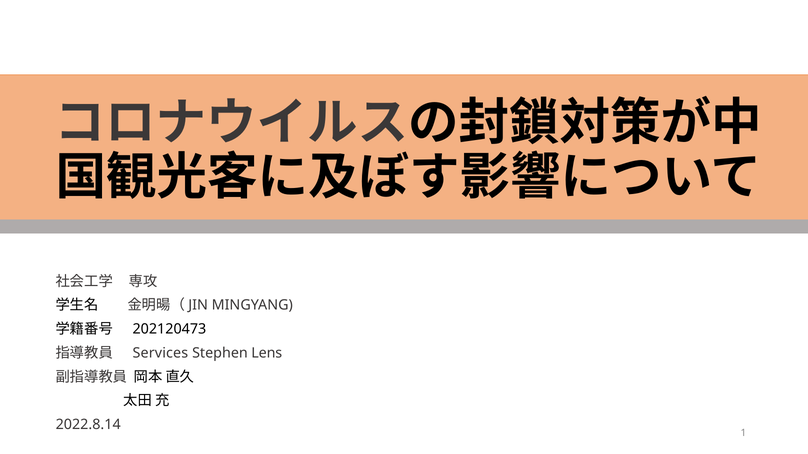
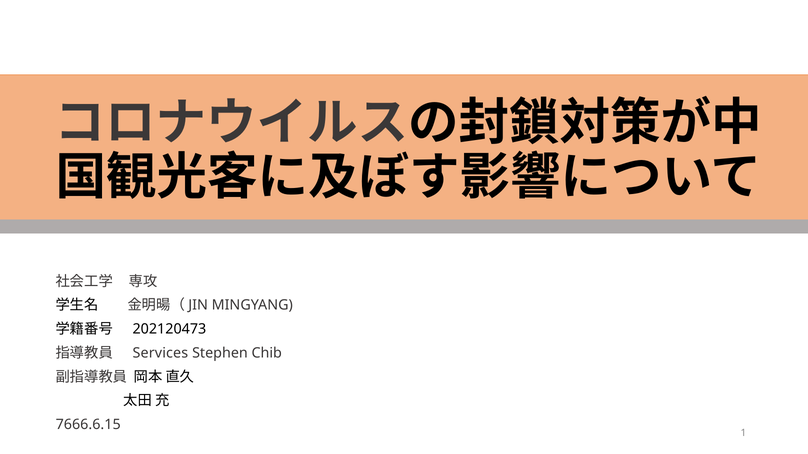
Lens: Lens -> Chib (267, 353)
2022.8.14: 2022.8.14 -> 7666.6.15 (88, 425)
